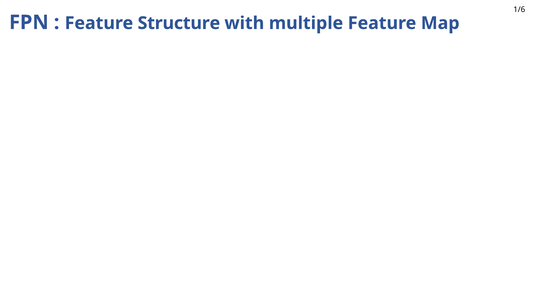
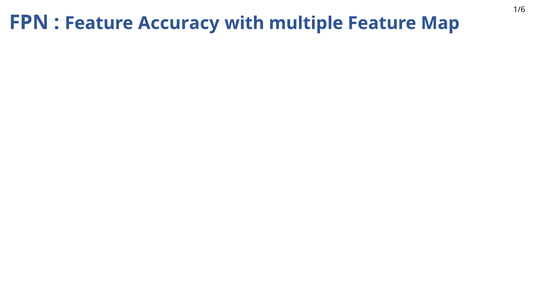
Structure: Structure -> Accuracy (179, 23)
